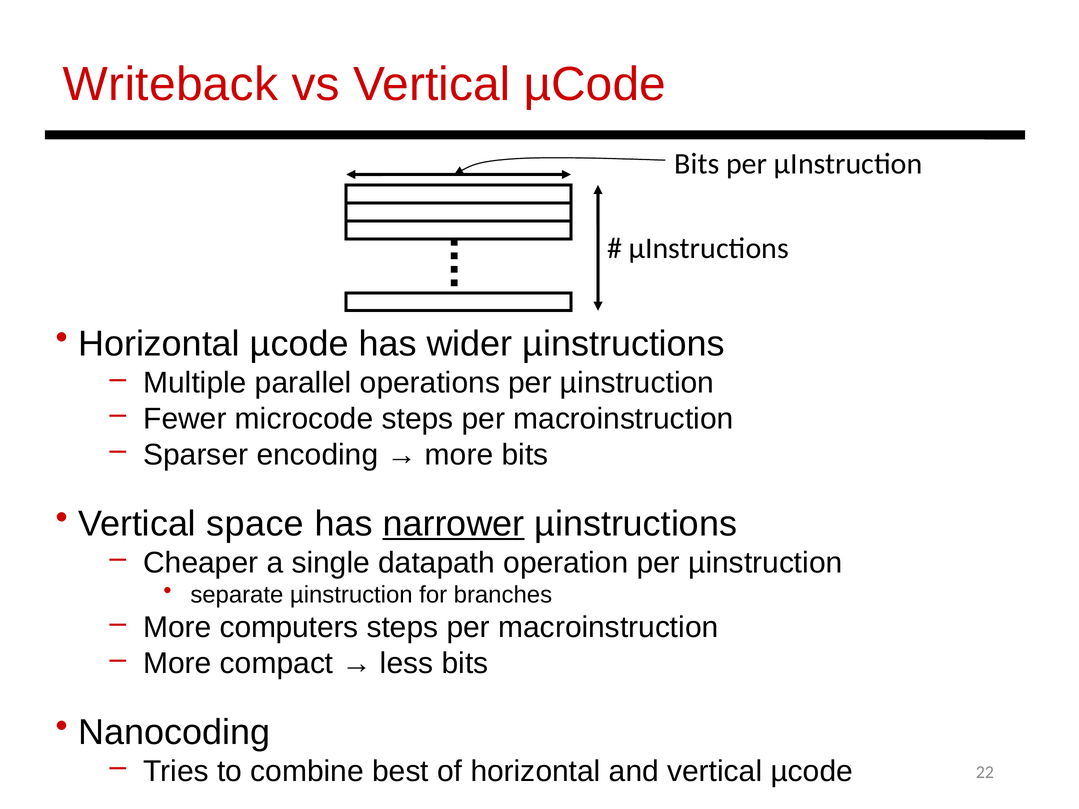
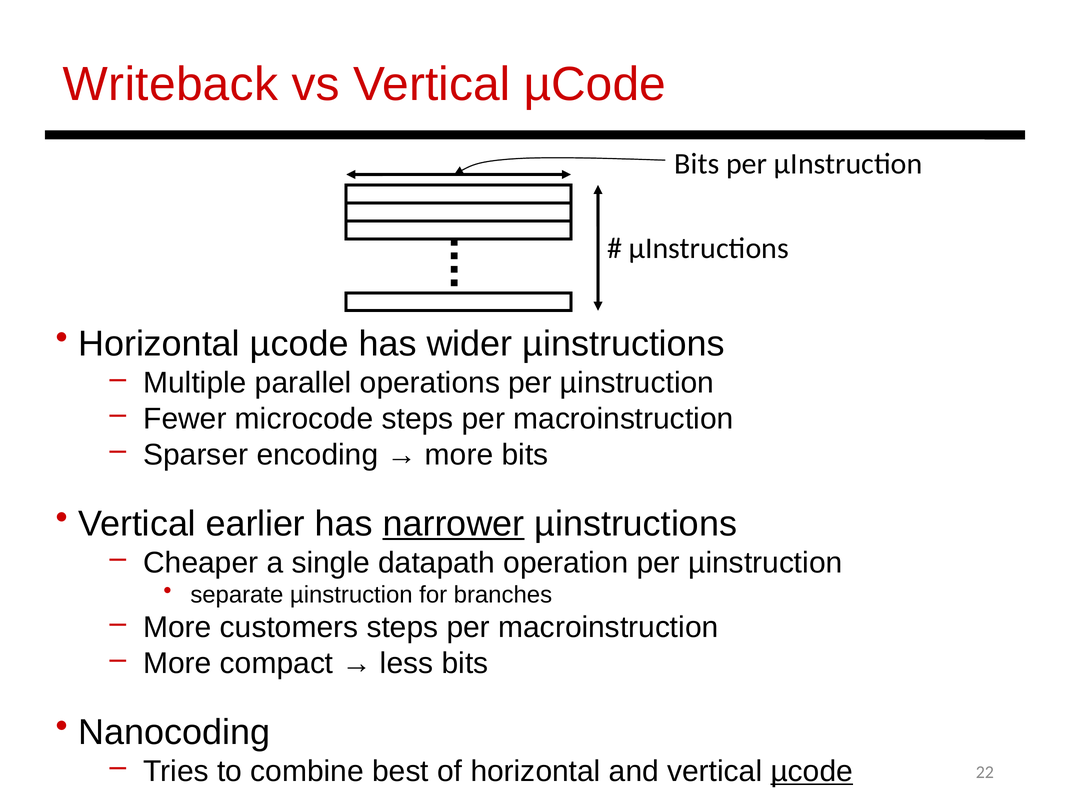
space: space -> earlier (255, 524)
computers: computers -> customers (289, 628)
µcode underline: none -> present (812, 772)
